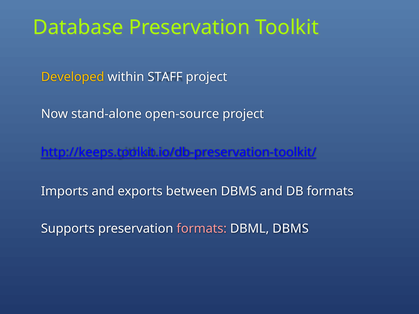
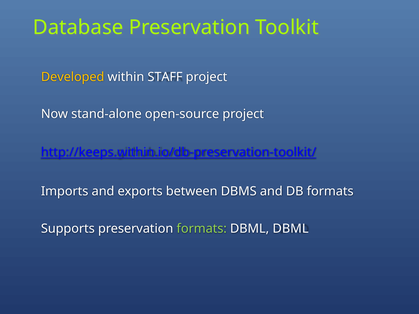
http://keeps.toolkit.io/db-preservation-toolkit/: http://keeps.toolkit.io/db-preservation-toolkit/ -> http://keeps.within.io/db-preservation-toolkit/ (179, 152)
formats colour: pink -> light green (202, 229)
DBML DBMS: DBMS -> DBML (291, 229)
